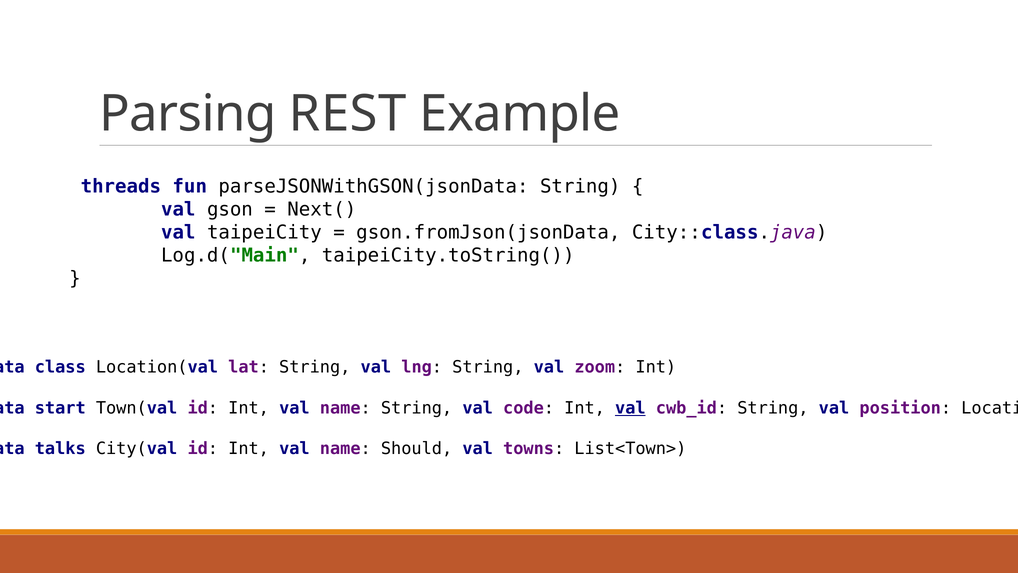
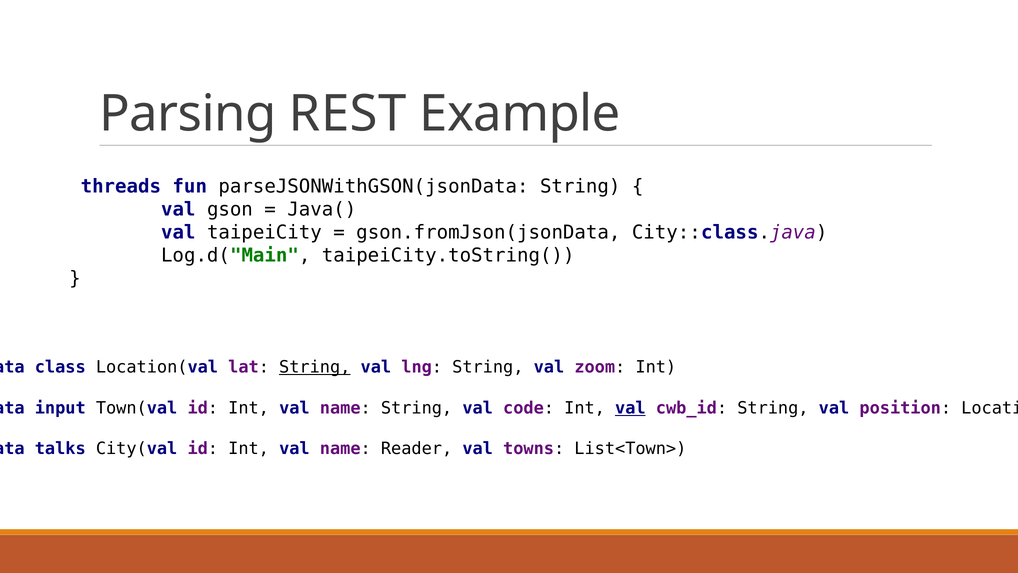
Next(: Next( -> Java( (322, 209)
String underline: none -> present (315, 367)
start: start -> input (60, 408)
Should: Should -> Reader (417, 448)
